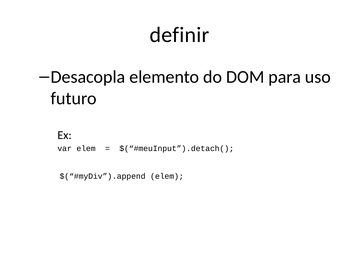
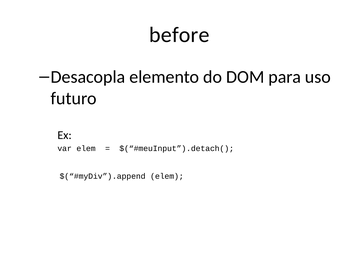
definir: definir -> before (179, 35)
